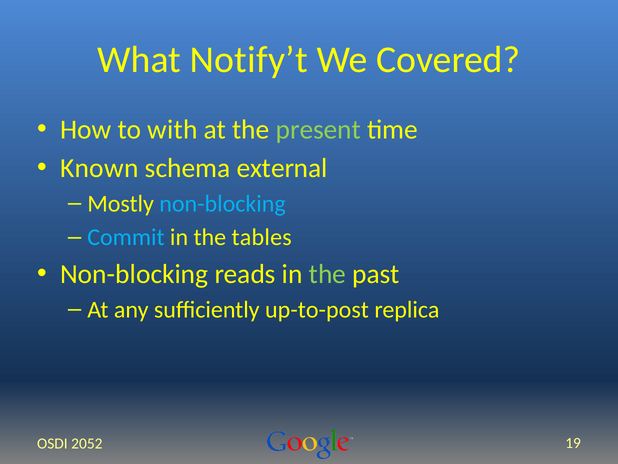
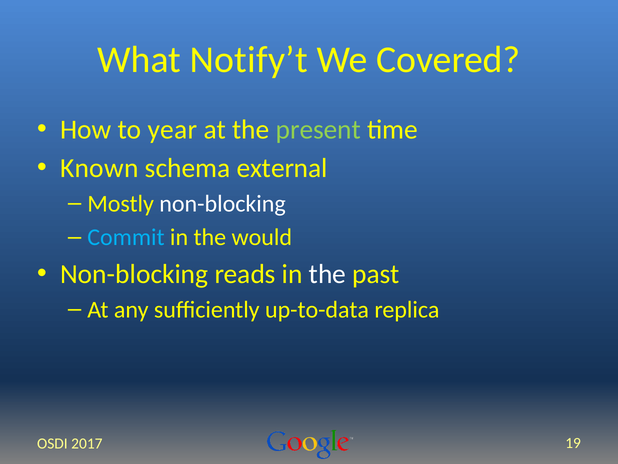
with: with -> year (172, 130)
non-blocking colour: light blue -> white (223, 204)
tables: tables -> would (262, 237)
the colour: light green -> white (328, 274)
up-to-post: up-to-post -> up-to-data (317, 309)
2052: 2052 -> 2017 (87, 443)
